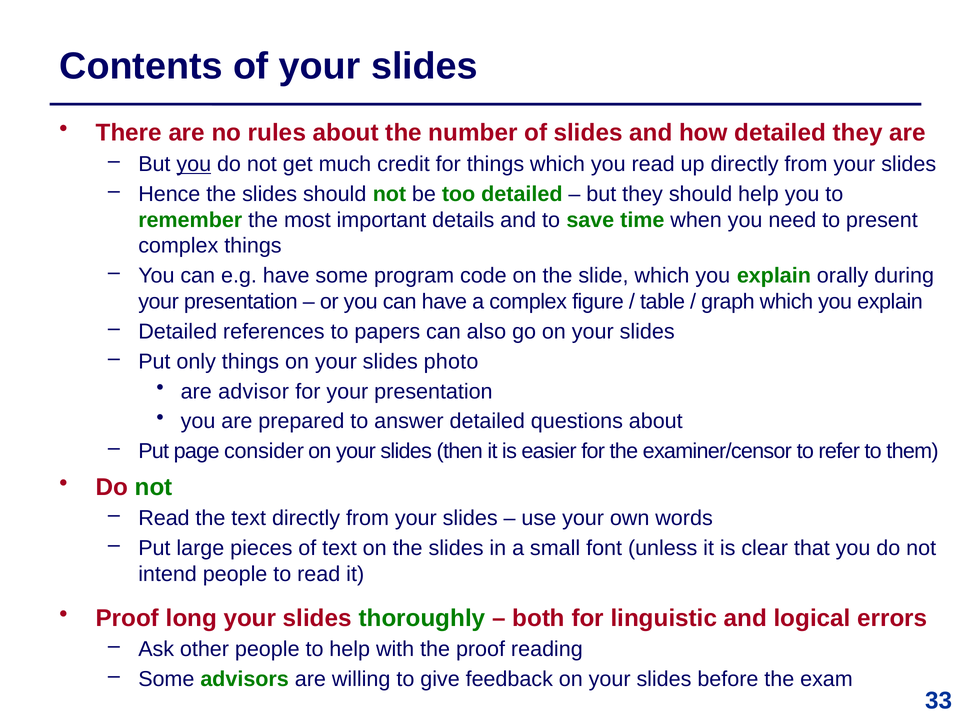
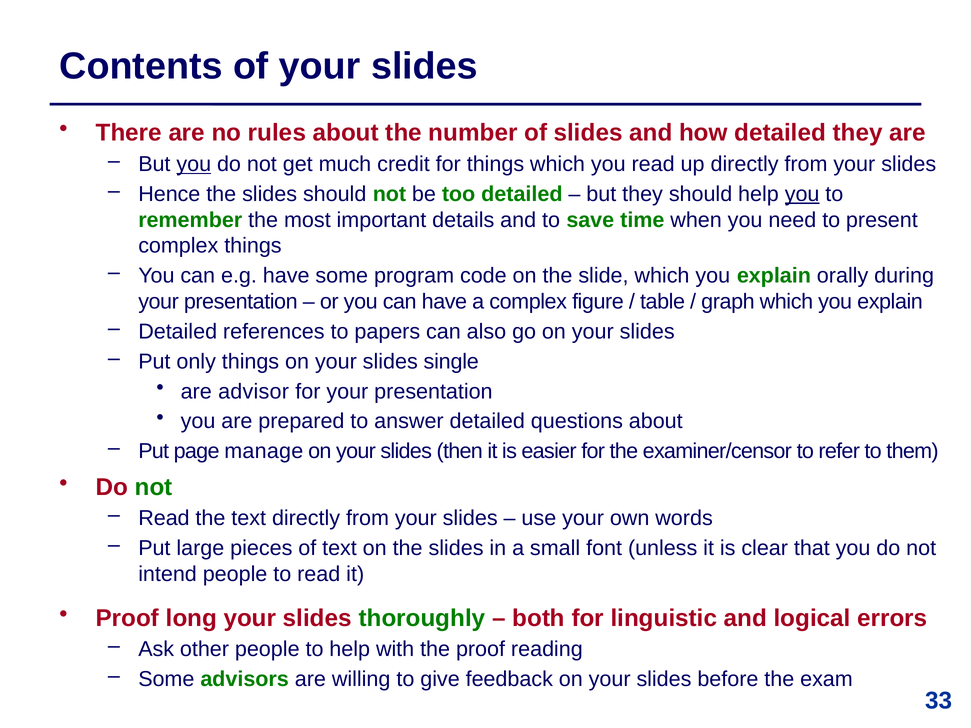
you underline: none -> present (802, 194)
photo: photo -> single (451, 362)
consider: consider -> manage (264, 451)
